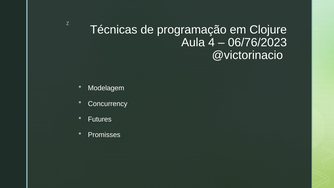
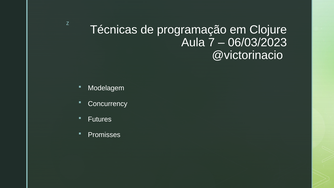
4: 4 -> 7 (211, 42)
06/76/2023: 06/76/2023 -> 06/03/2023 (257, 42)
